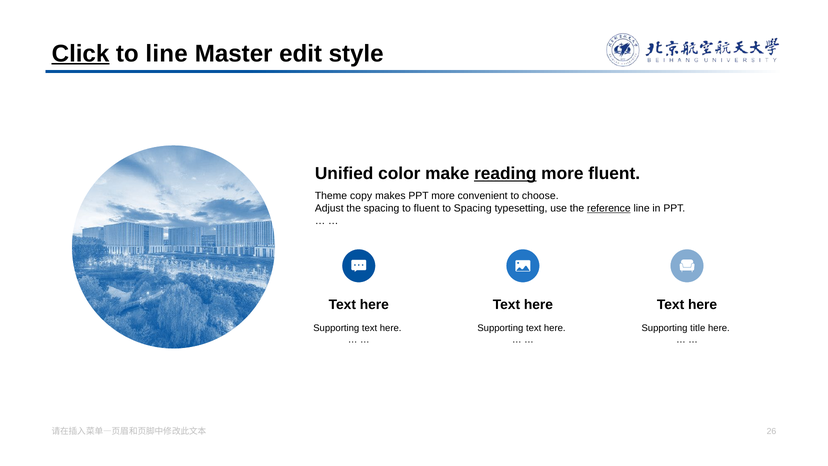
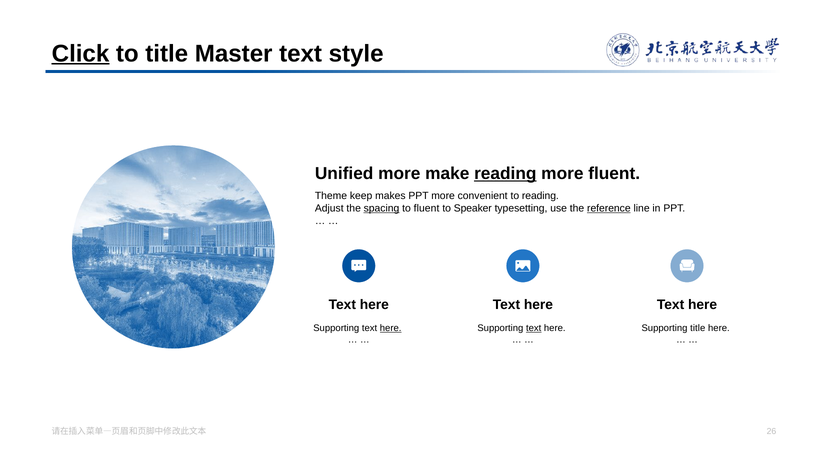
to line: line -> title (167, 54)
Master edit: edit -> text (301, 54)
Unified color: color -> more (399, 173)
copy: copy -> keep (361, 196)
to choose: choose -> reading (540, 196)
spacing underline: none -> present (382, 208)
to Spacing: Spacing -> Speaker (473, 208)
here underline: none -> present (391, 328)
text underline: none -> present (534, 328)
